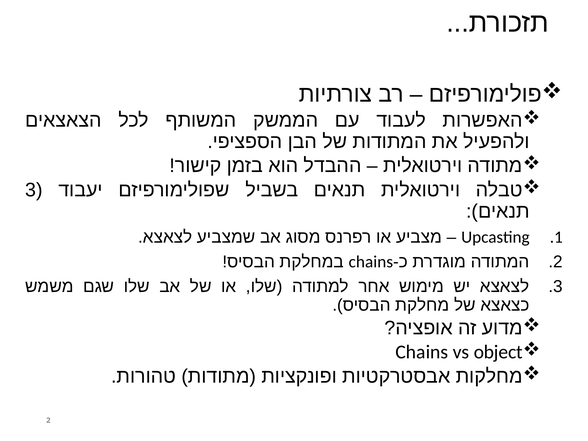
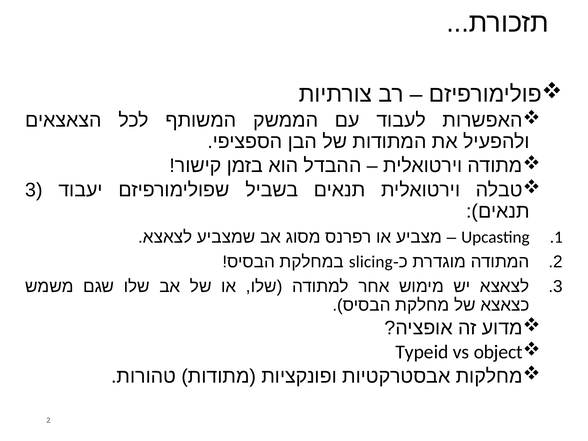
chains: chains -> slicing (371, 262)
Chains: Chains -> Typeid (422, 352)
